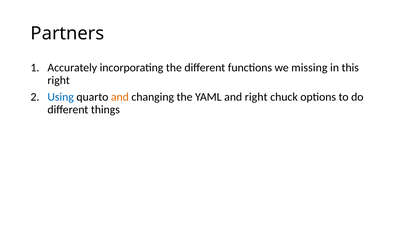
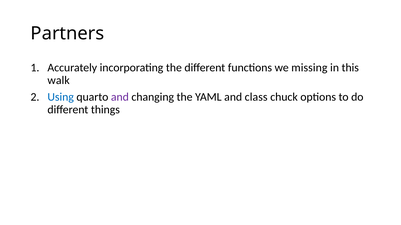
right: right -> walk (59, 80)
and colour: orange -> purple (120, 97)
and right: right -> class (256, 97)
